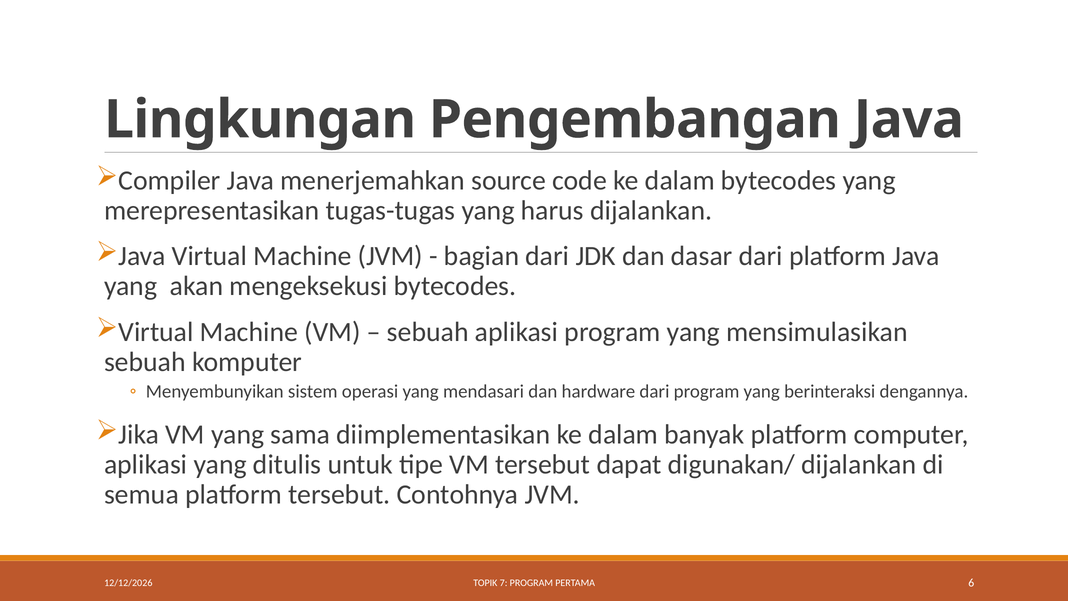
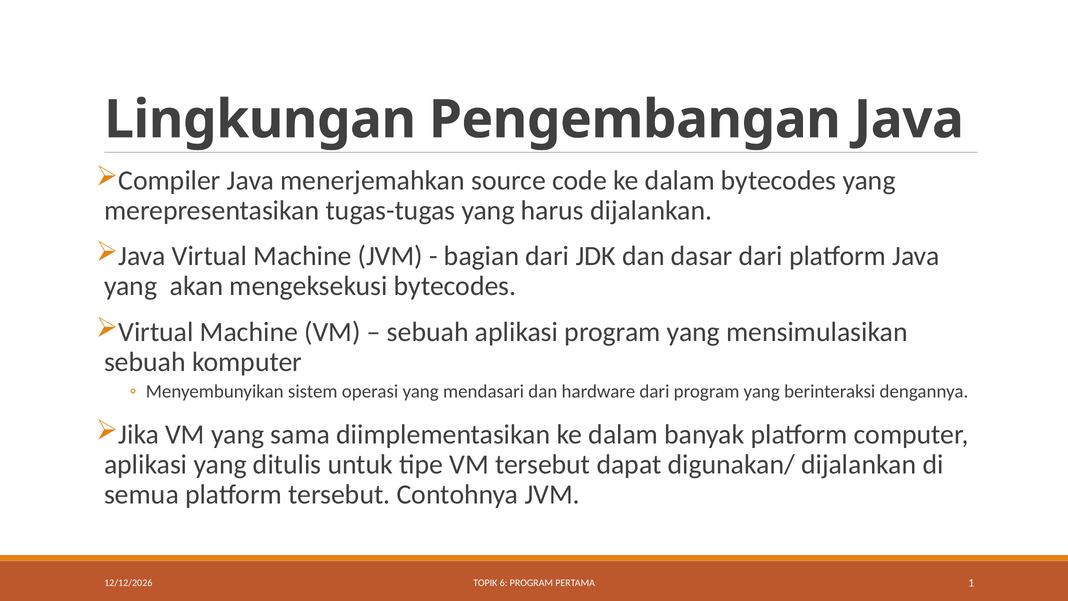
7: 7 -> 6 (504, 582)
6: 6 -> 1 (971, 583)
